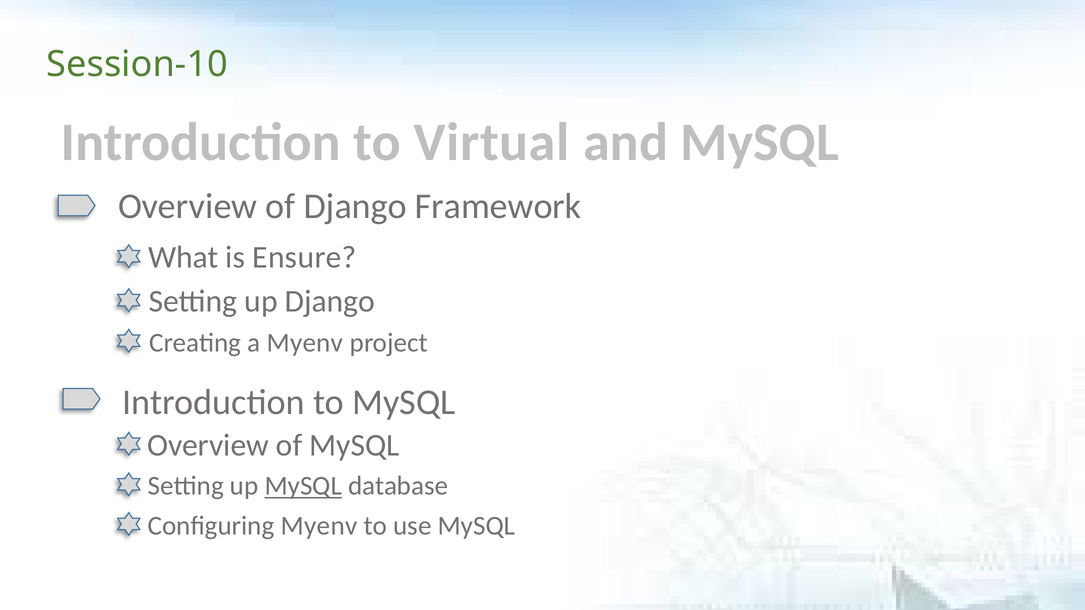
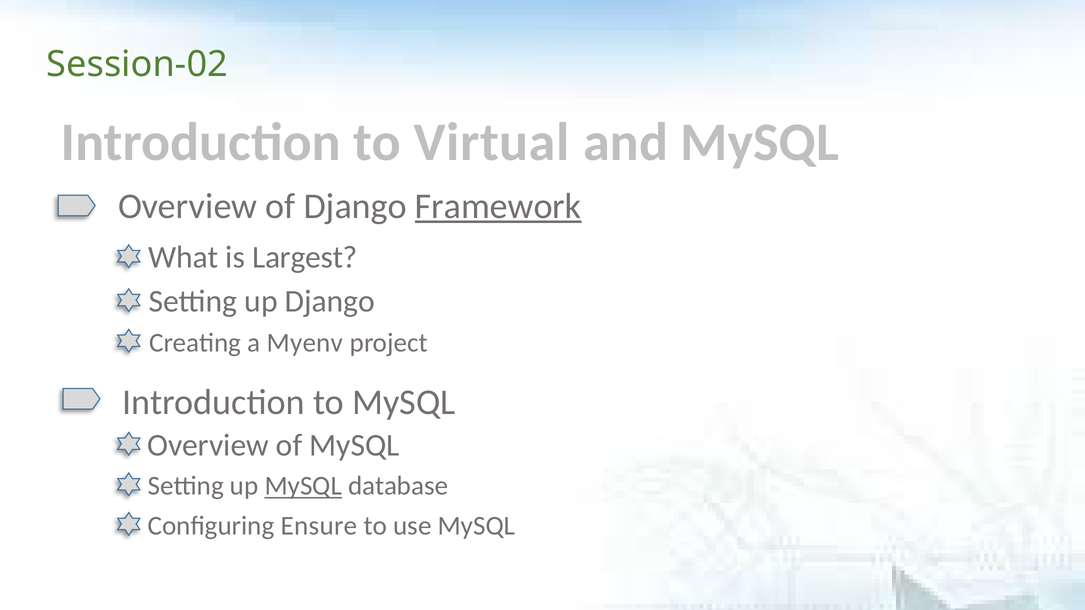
Session-10: Session-10 -> Session-02 (137, 64)
Framework underline: none -> present (498, 206)
Ensure: Ensure -> Largest (305, 257)
Configuring Myenv: Myenv -> Ensure (319, 526)
